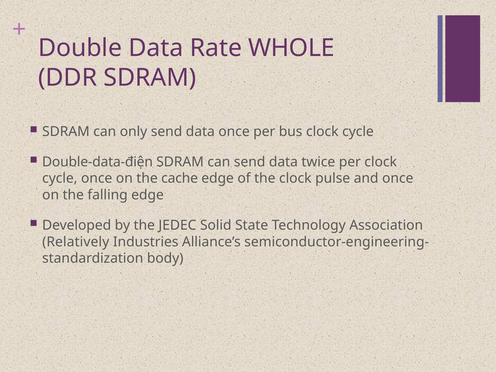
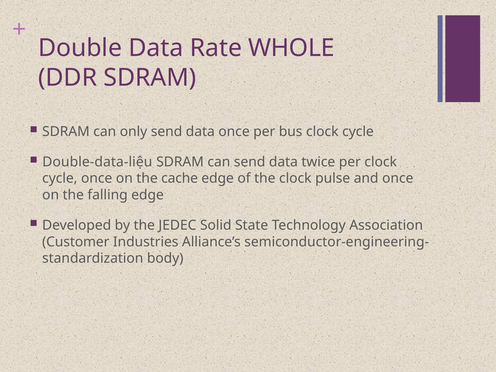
Double-data-điện: Double-data-điện -> Double-data-liệu (97, 162)
Relatively: Relatively -> Customer (76, 242)
